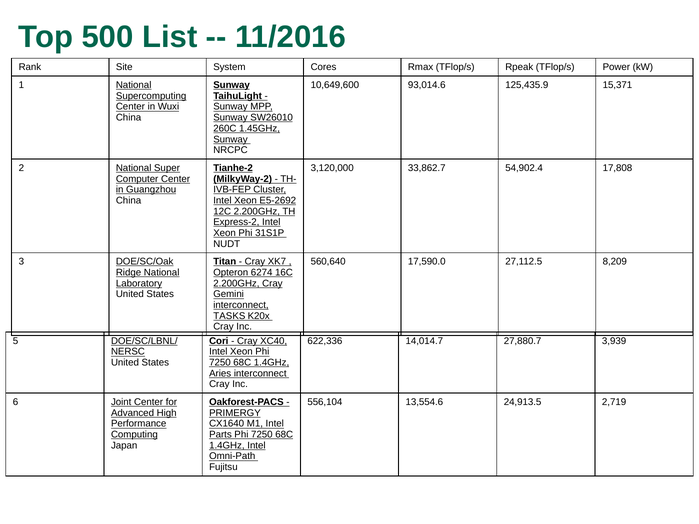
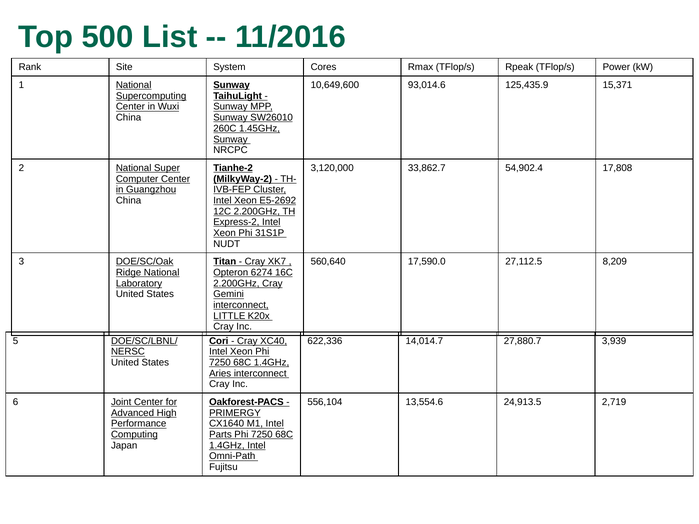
TASKS: TASKS -> LITTLE (229, 316)
